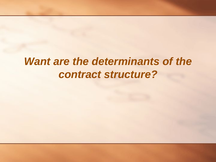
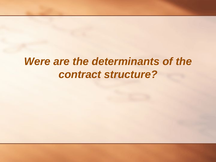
Want: Want -> Were (37, 62)
